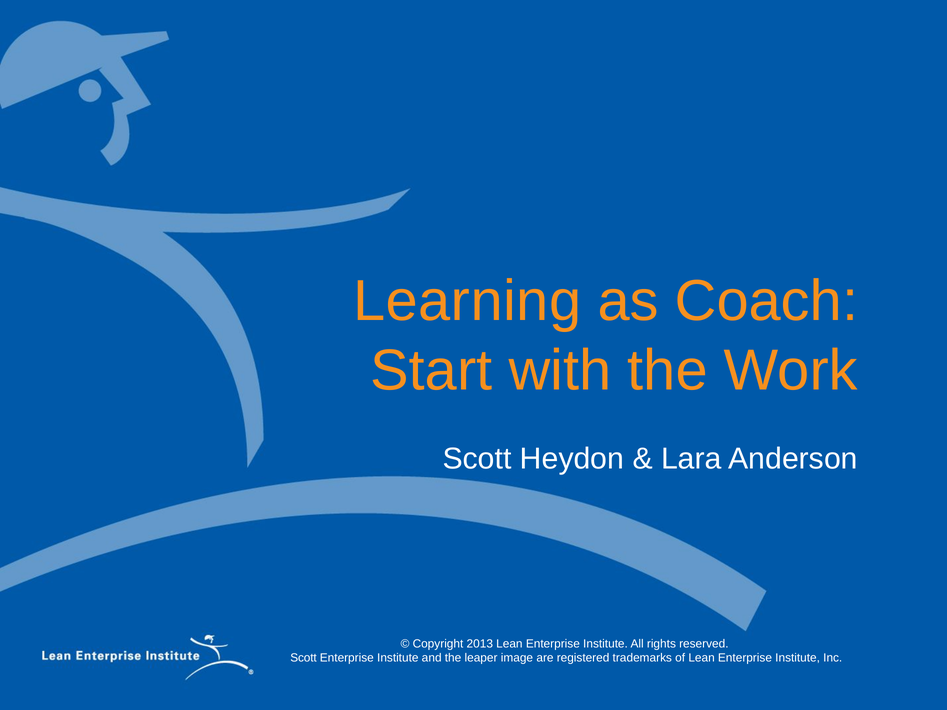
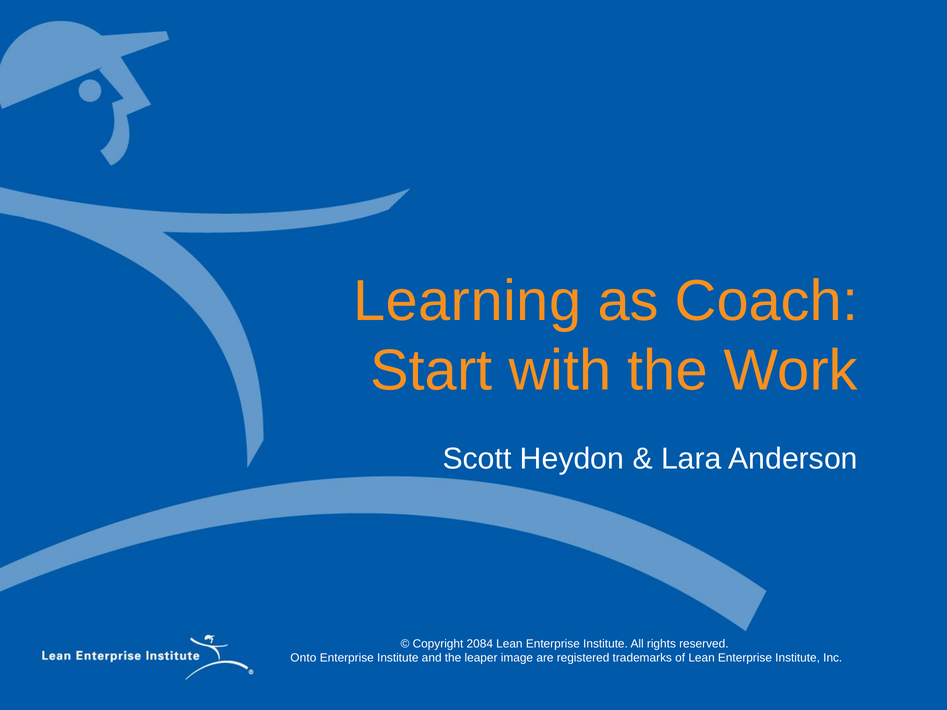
2013: 2013 -> 2084 (480, 644)
Scott: Scott -> Onto (303, 658)
